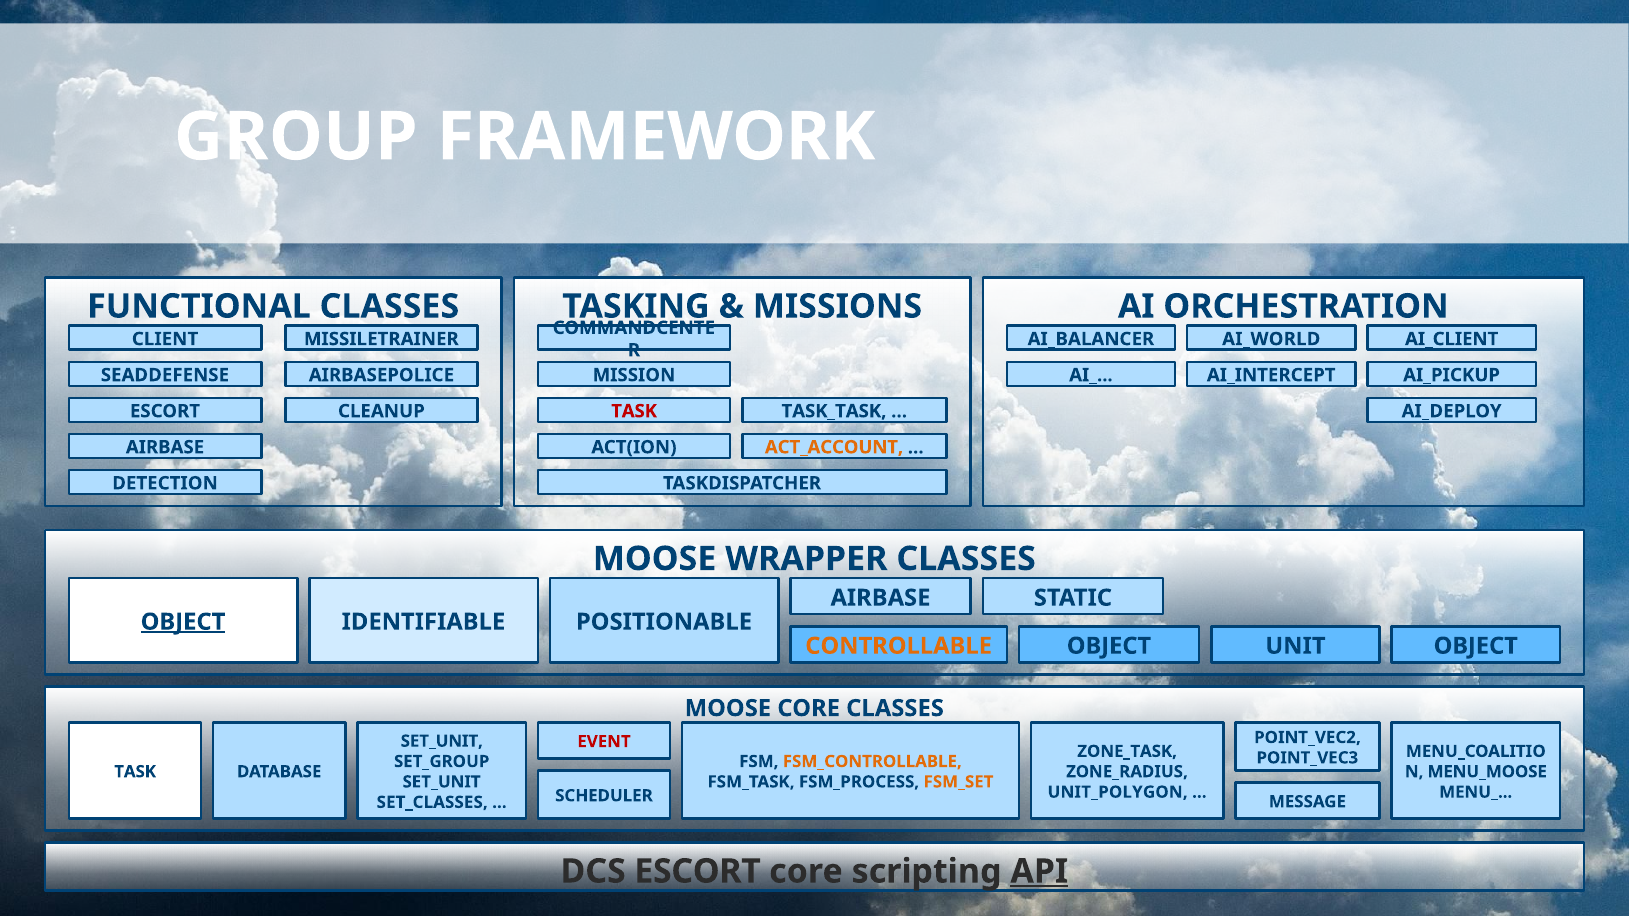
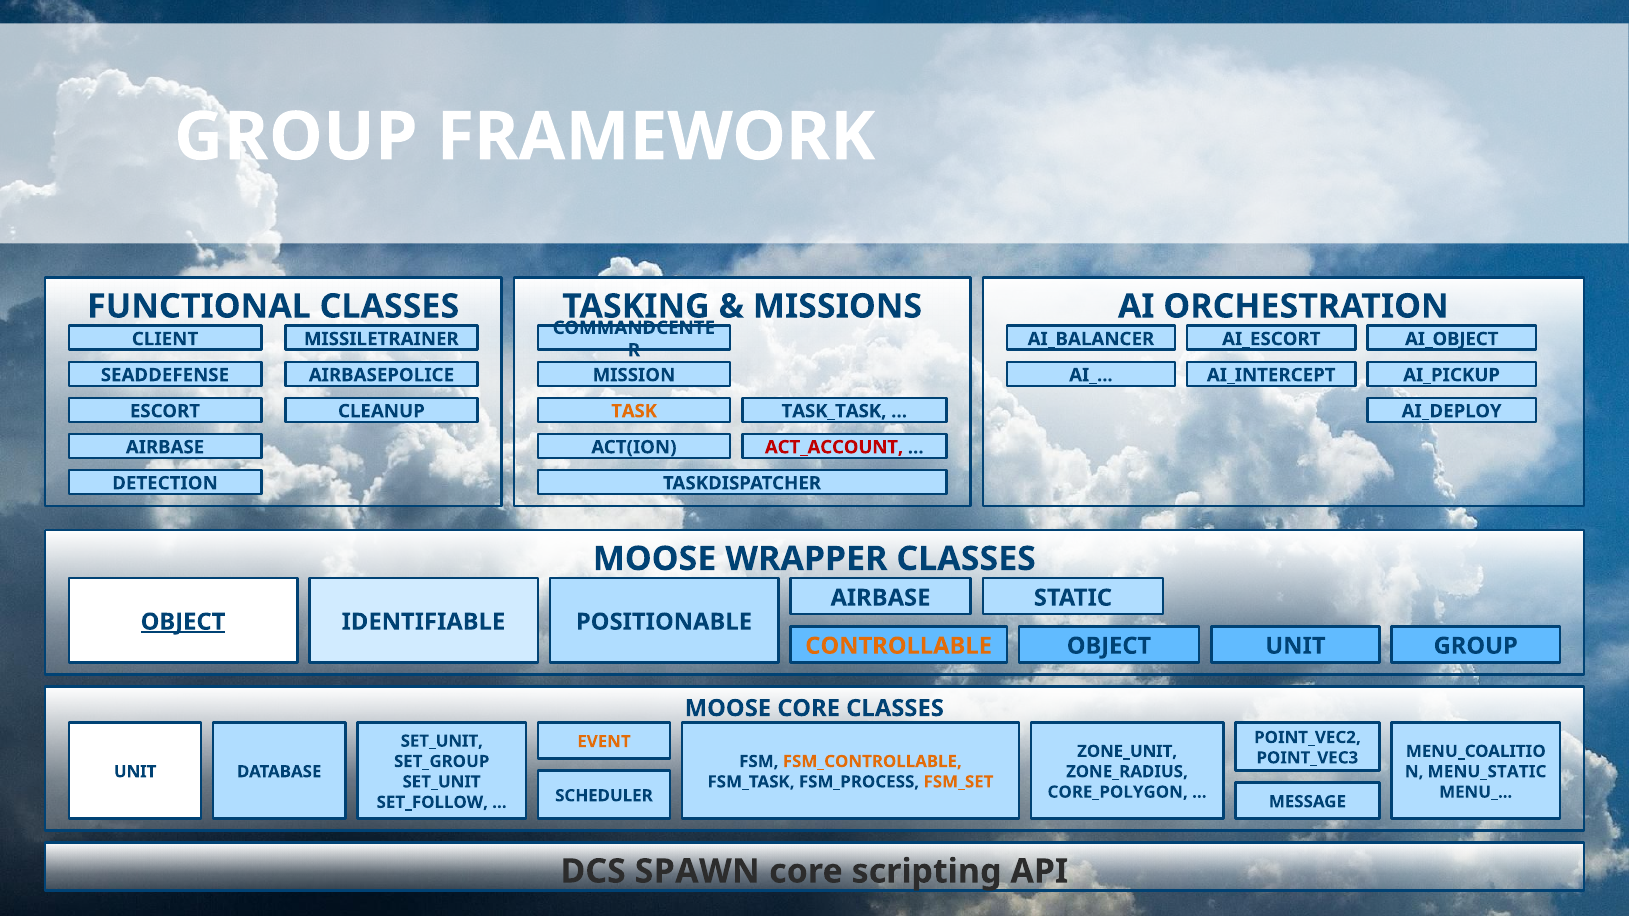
AI_WORLD: AI_WORLD -> AI_ESCORT (1271, 339)
AI_CLIENT: AI_CLIENT -> AI_OBJECT (1452, 339)
TASK colour: red -> orange (634, 411)
ACT_ACCOUNT colour: orange -> red (834, 447)
UNIT OBJECT: OBJECT -> GROUP (1476, 646)
EVENT colour: red -> orange (604, 742)
ZONE_TASK: ZONE_TASK -> ZONE_UNIT (1127, 752)
TASK: TASK -> UNIT (135, 772)
MENU_MOOSE: MENU_MOOSE -> MENU_STATIC (1487, 772)
UNIT_POLYGON: UNIT_POLYGON -> CORE_POLYGON (1118, 792)
SET_CLASSES: SET_CLASSES -> SET_FOLLOW (432, 803)
DCS ESCORT: ESCORT -> SPAWN (697, 872)
API underline: present -> none (1039, 872)
